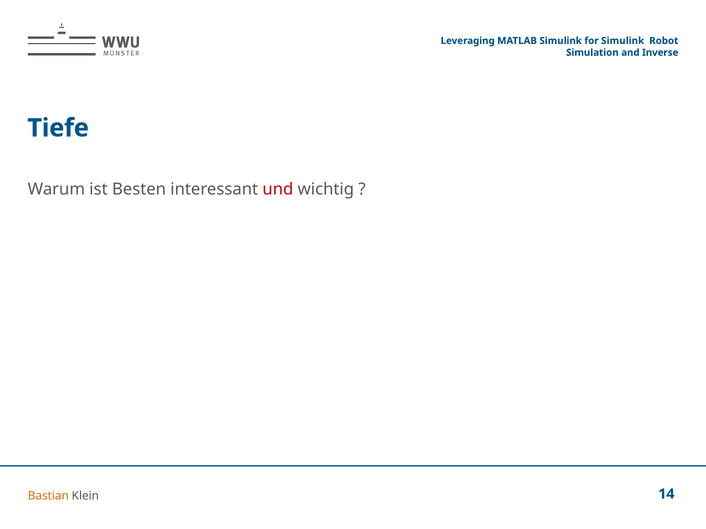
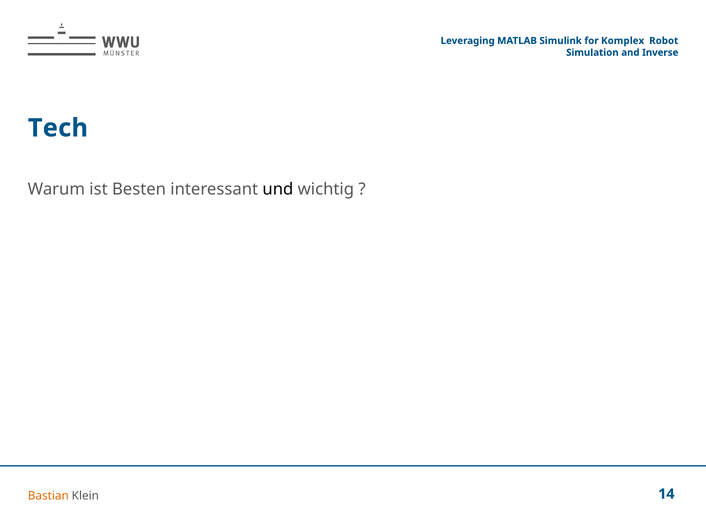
for Simulink: Simulink -> Komplex (623, 41)
Tiefe: Tiefe -> Tech (58, 128)
und colour: red -> black (278, 189)
